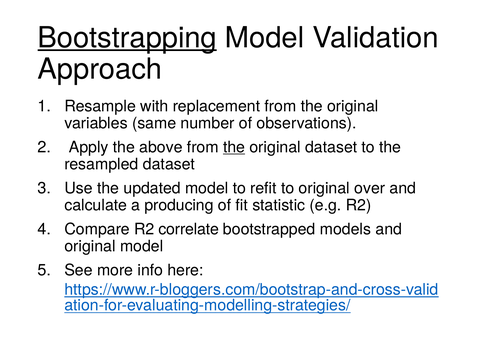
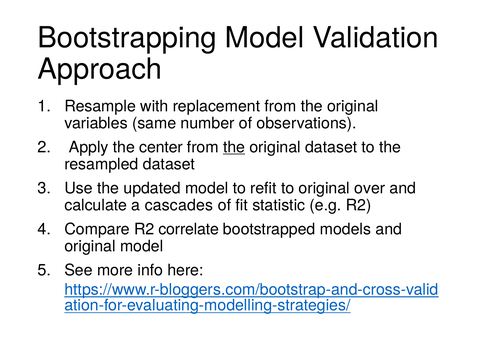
Bootstrapping underline: present -> none (127, 38)
above: above -> center (161, 147)
producing: producing -> cascades (179, 205)
